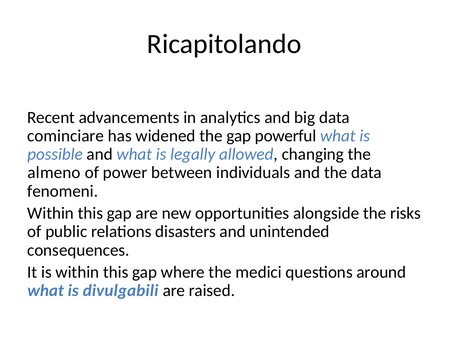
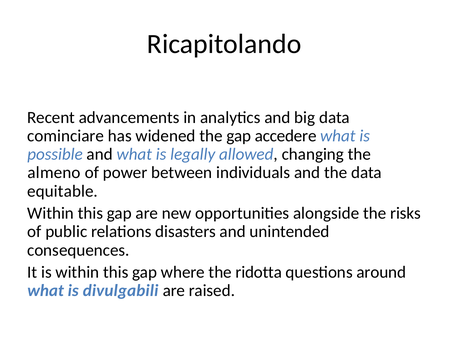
powerful: powerful -> accedere (286, 136)
fenomeni: fenomeni -> equitable (63, 191)
medici: medici -> ridotta (259, 272)
